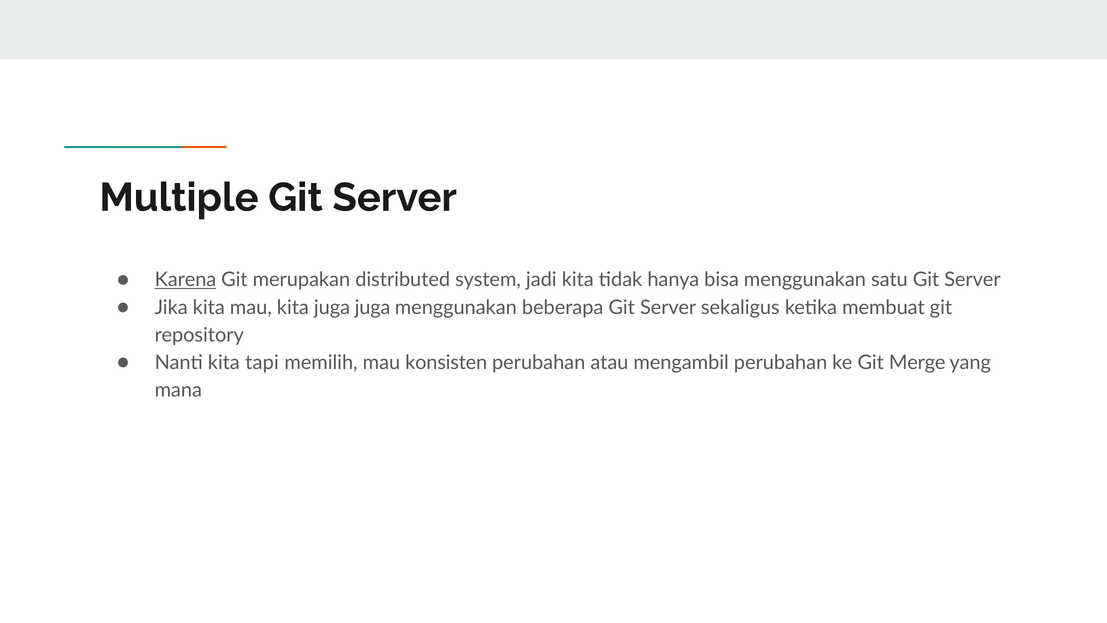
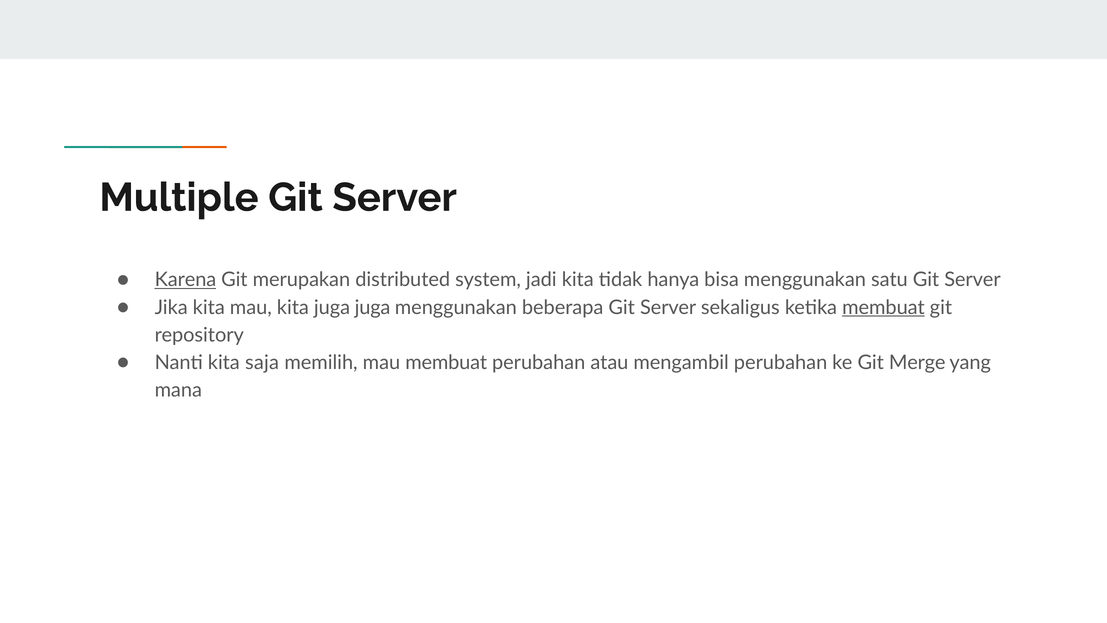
membuat underline: none -> present (883, 307)
tapi: tapi -> saja (262, 363)
mau konsisten: konsisten -> membuat (446, 363)
